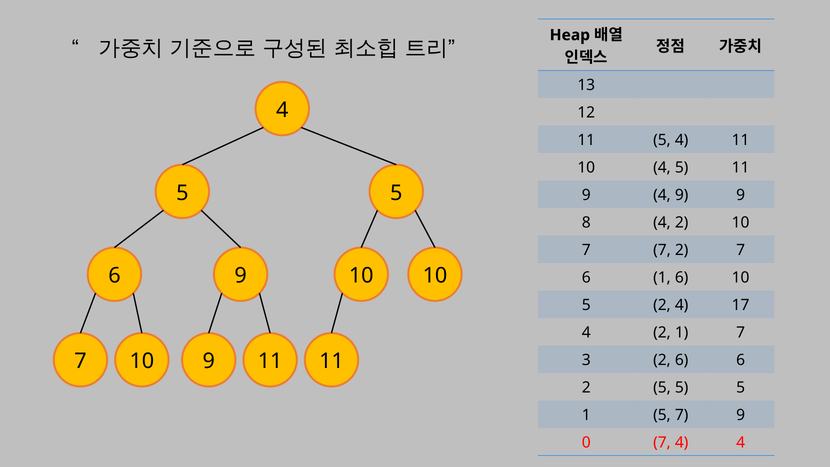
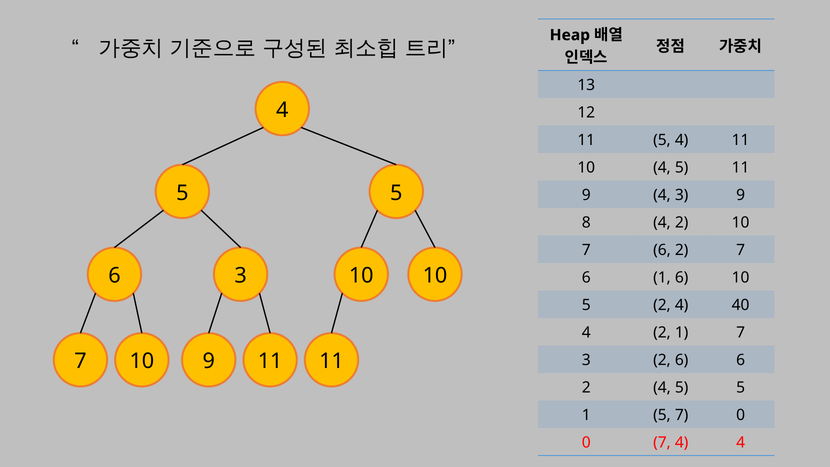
4 9: 9 -> 3 (682, 195)
7: 7 -> 6 (662, 250)
6 9: 9 -> 3 (241, 276)
17: 17 -> 40 (741, 305)
5: 5 -> 4 (662, 388)
7 9: 9 -> 0 (741, 415)
